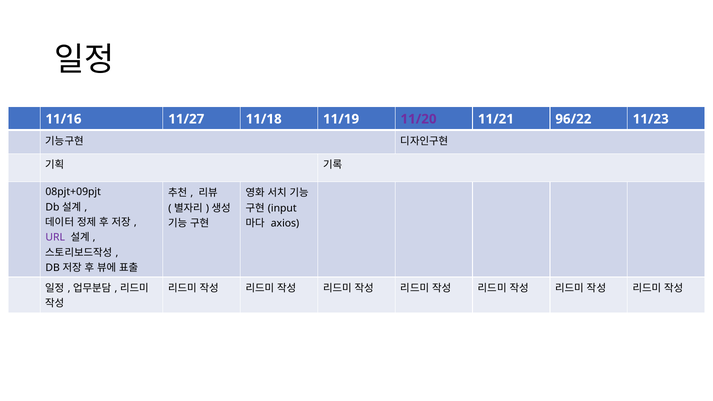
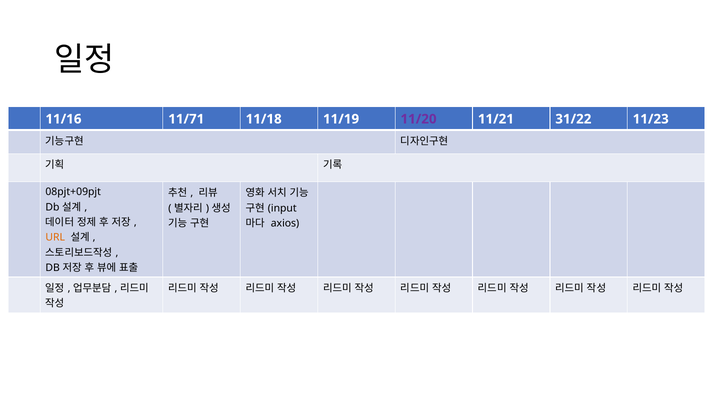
11/27: 11/27 -> 11/71 (186, 119)
96/22: 96/22 -> 31/22 (573, 119)
URL colour: purple -> orange (55, 238)
